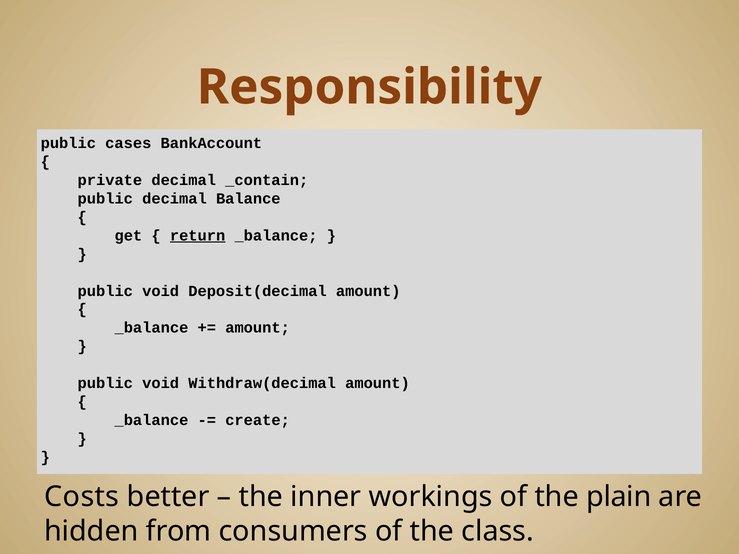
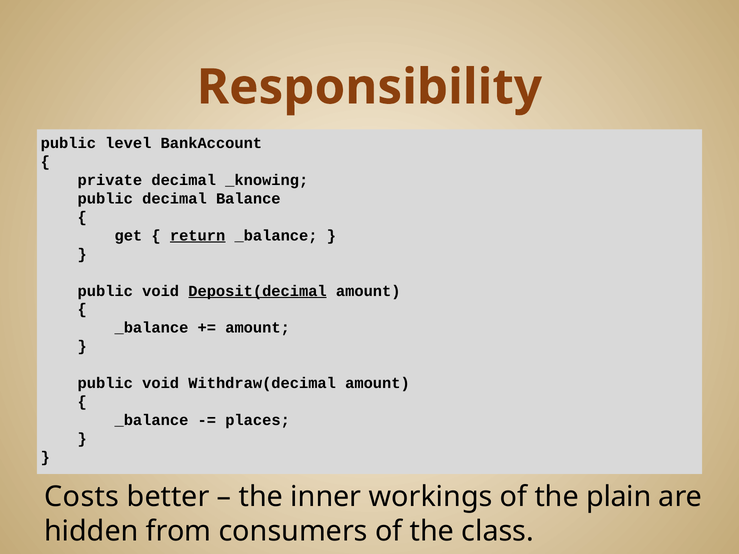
cases: cases -> level (128, 143)
_contain: _contain -> _knowing (267, 180)
Deposit(decimal underline: none -> present (258, 291)
create: create -> places (258, 420)
